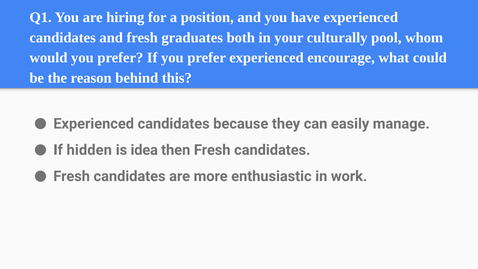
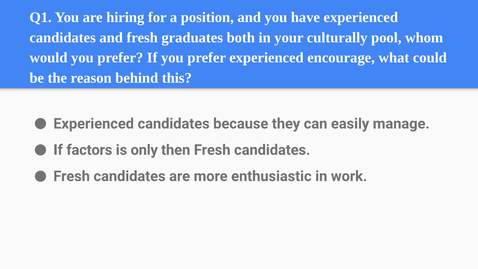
hidden: hidden -> factors (89, 150)
idea: idea -> only (144, 150)
